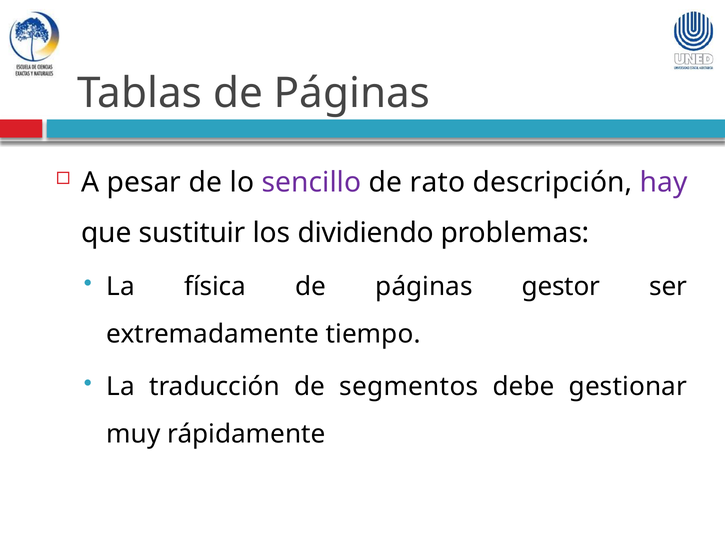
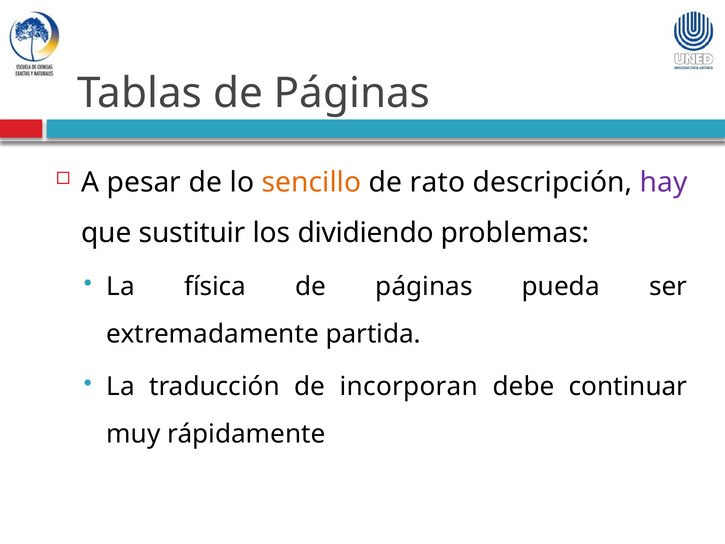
sencillo colour: purple -> orange (312, 182)
gestor: gestor -> pueda (561, 287)
tiempo: tiempo -> partida (373, 334)
segmentos: segmentos -> incorporan (409, 387)
gestionar: gestionar -> continuar (628, 387)
